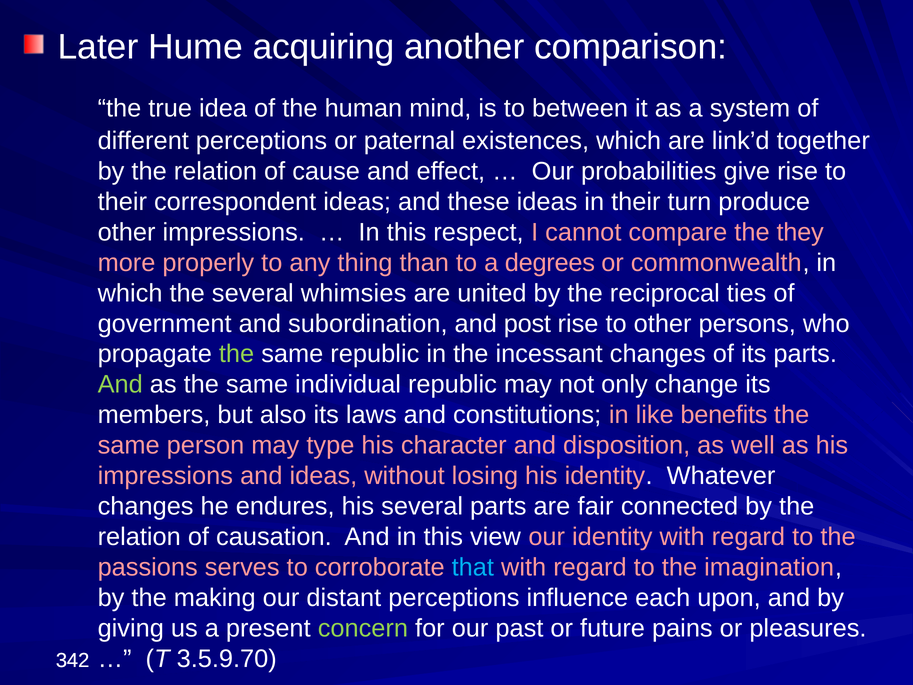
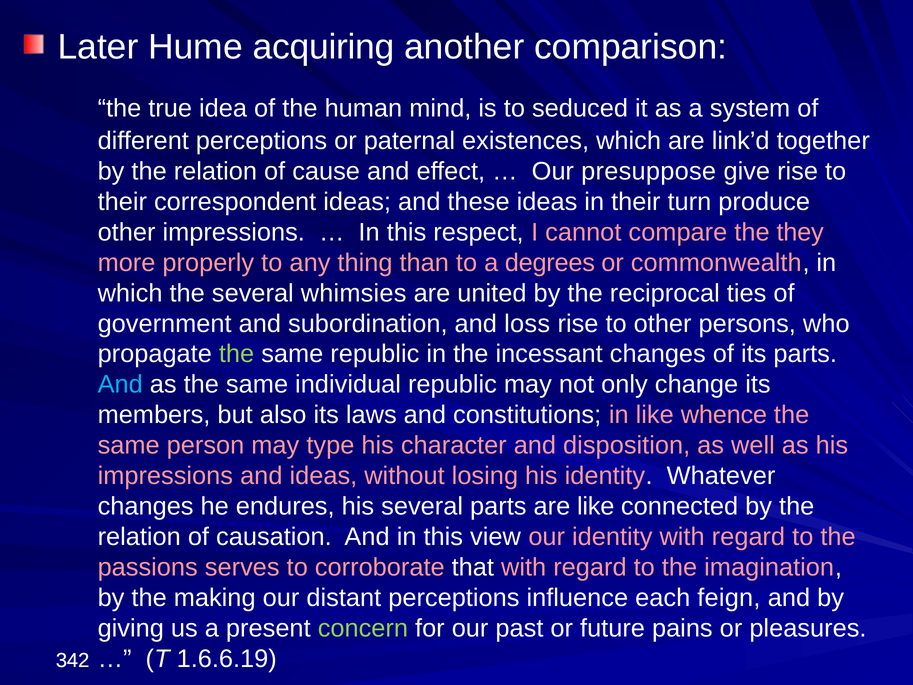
between: between -> seduced (580, 108)
probabilities: probabilities -> presuppose (649, 171)
post: post -> loss (527, 324)
And colour: light green -> light blue (120, 384)
benefits: benefits -> whence (724, 415)
are fair: fair -> like (596, 506)
that colour: light blue -> white (473, 567)
upon: upon -> feign (729, 598)
3.5.9.70: 3.5.9.70 -> 1.6.6.19 (227, 658)
